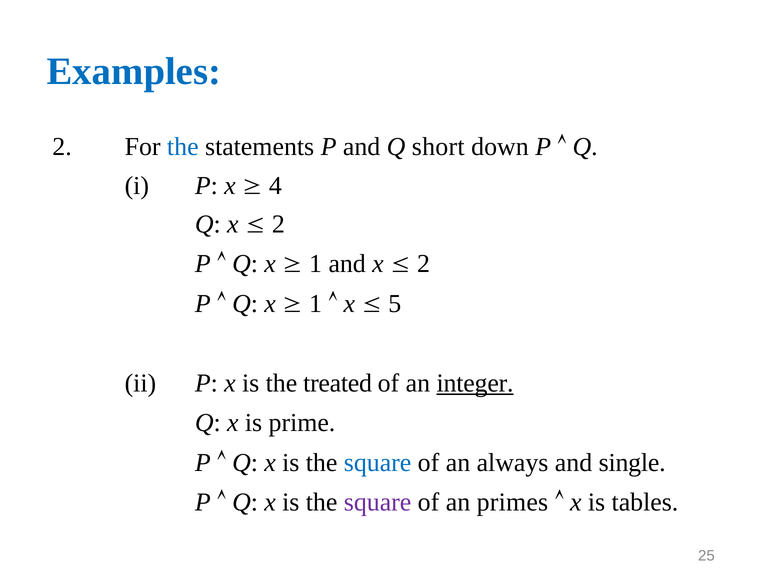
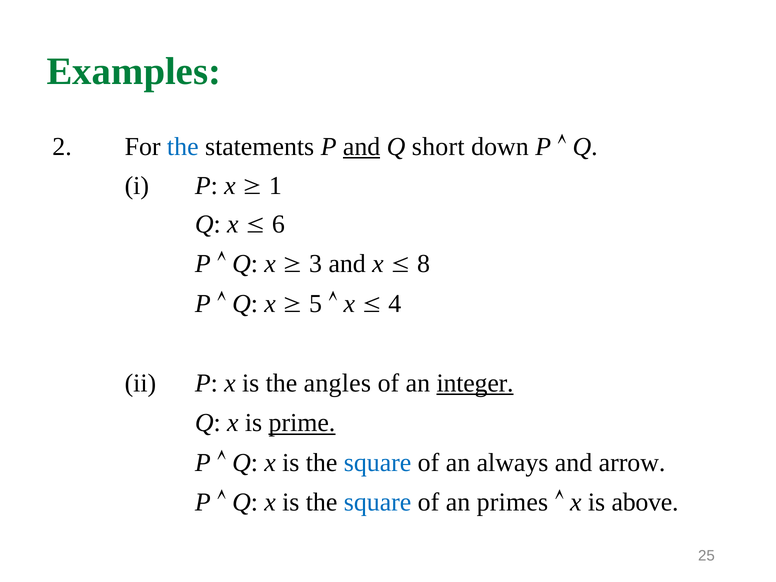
Examples colour: blue -> green (134, 72)
and underline: none -> present (362, 147)
4: 4 -> 1 (275, 185)
2: 2 -> 6 (278, 224)
1: 1 -> 3 (316, 264)
2: 2 -> 8 (423, 264)
1: 1 -> 5 (316, 304)
5: 5 -> 4 (395, 304)
treated: treated -> angles (337, 383)
prime underline: none -> present (302, 423)
single: single -> arrow (632, 463)
square colour: purple -> blue (378, 502)
tables: tables -> above (645, 502)
